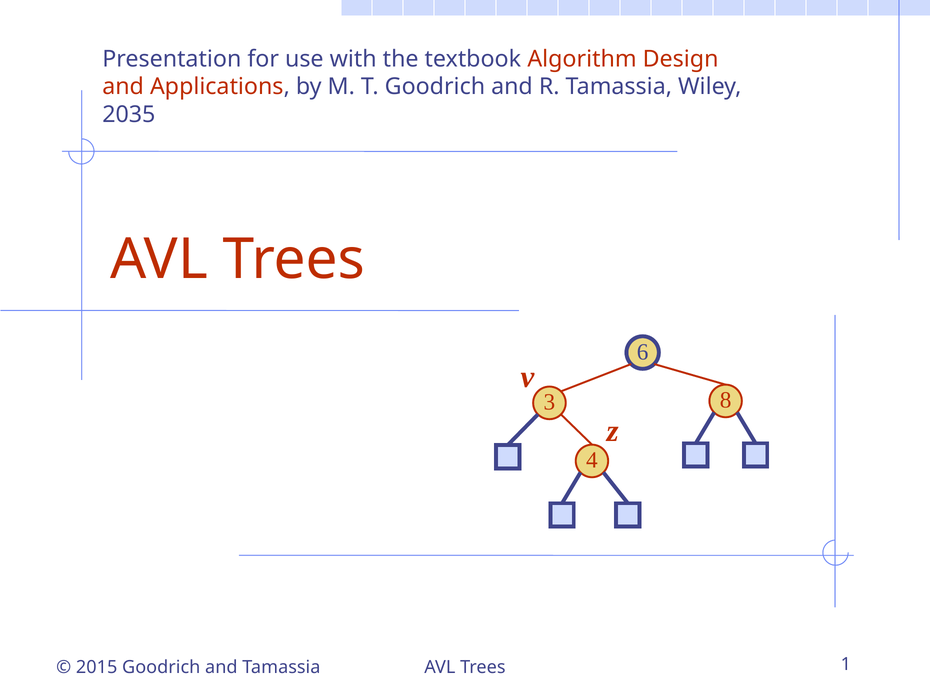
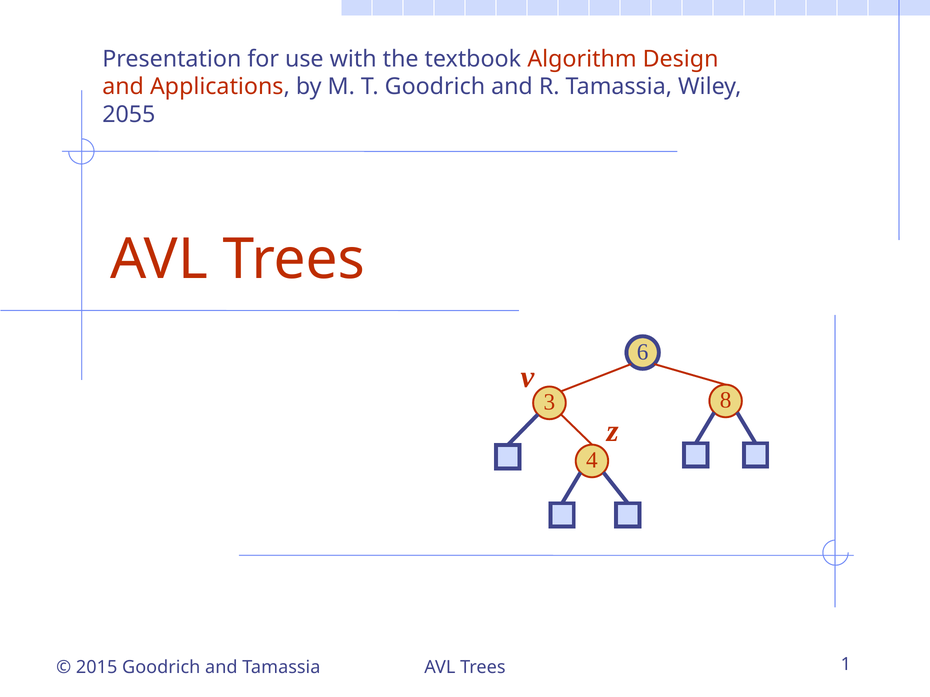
2035: 2035 -> 2055 (129, 115)
